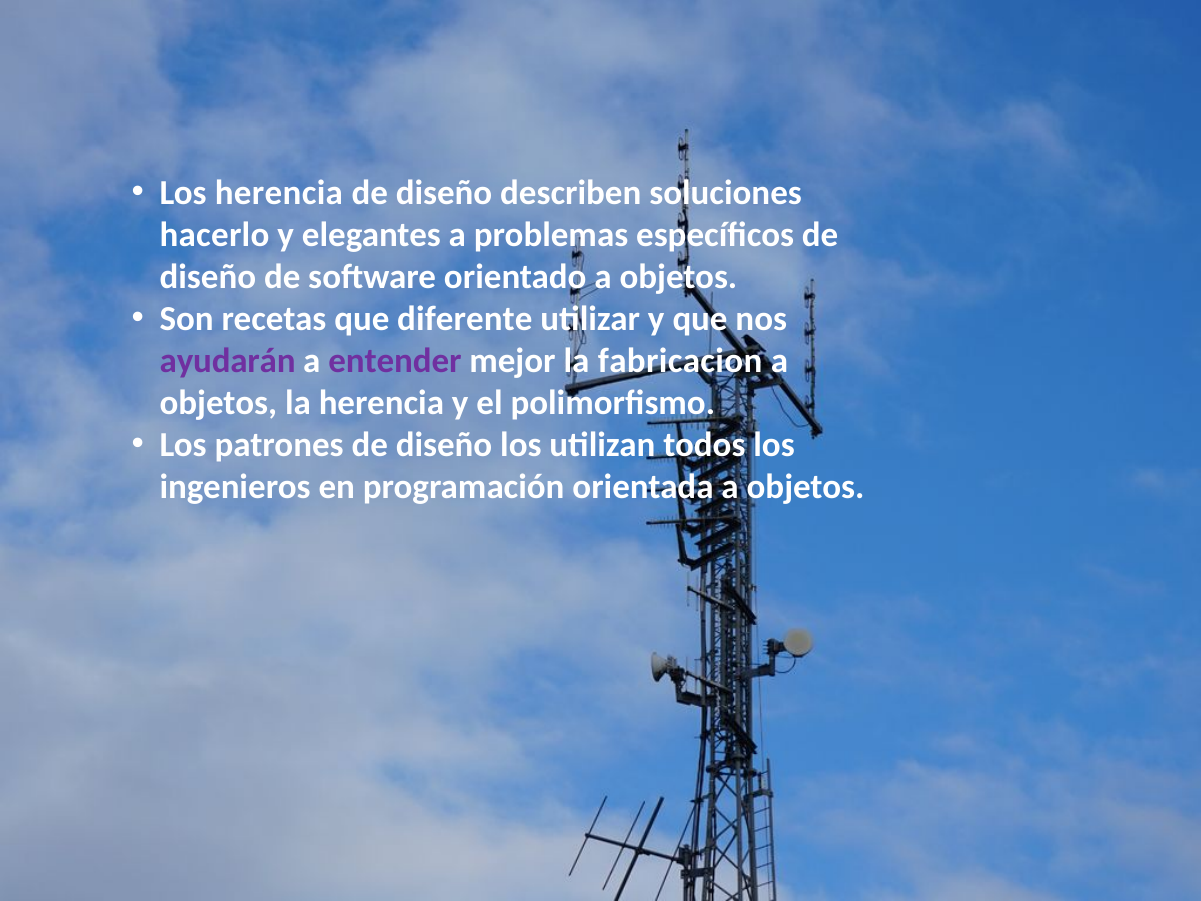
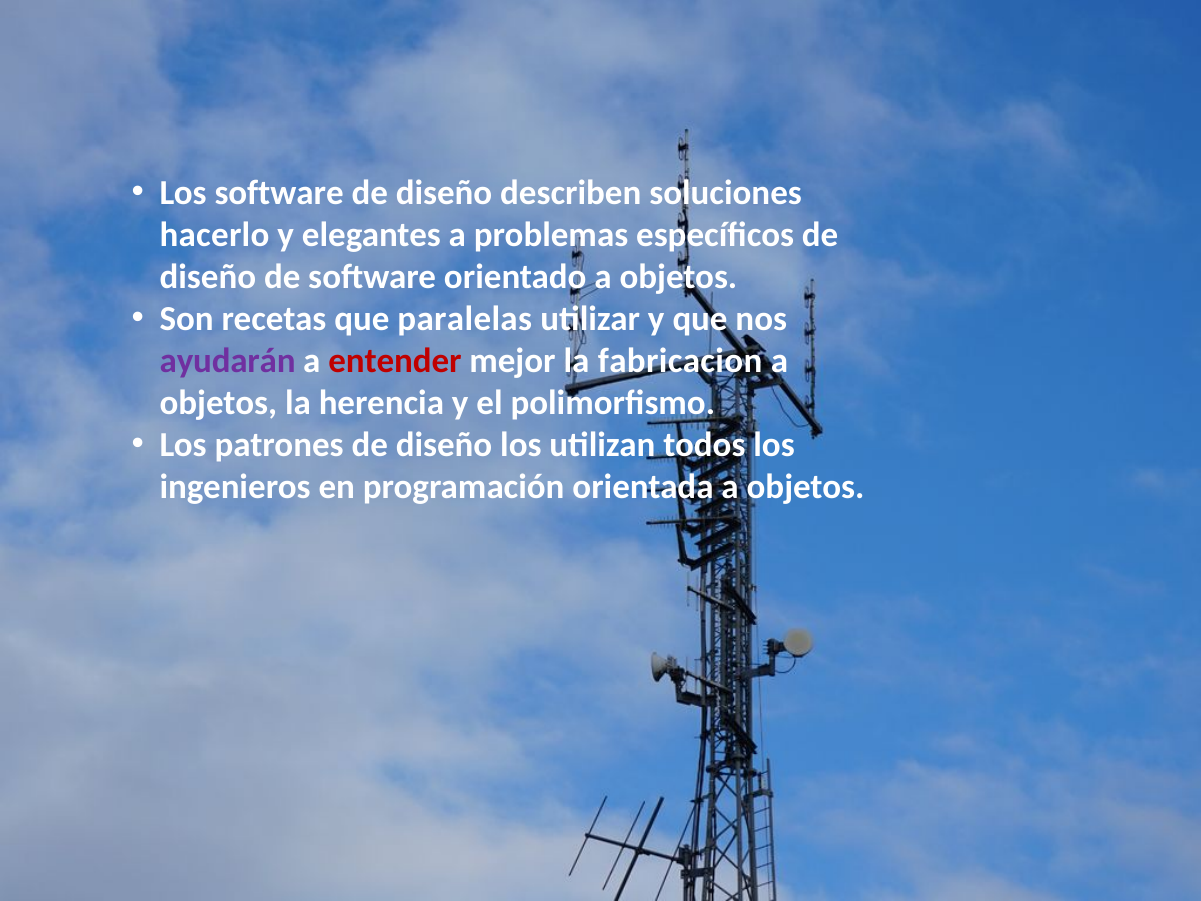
Los herencia: herencia -> software (279, 193)
diferente: diferente -> paralelas (465, 319)
entender colour: purple -> red (395, 361)
